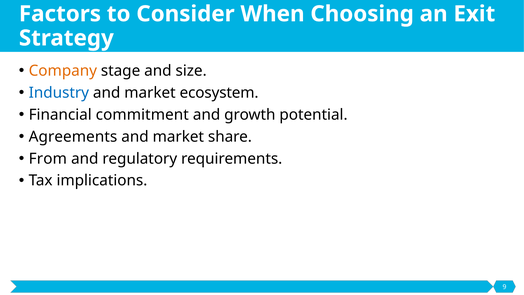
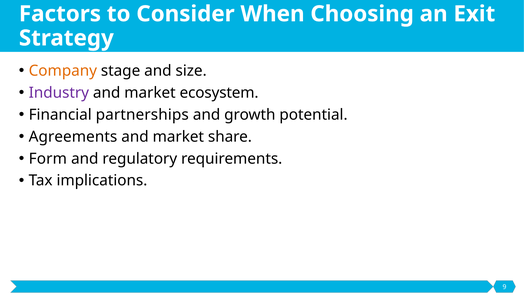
Industry colour: blue -> purple (59, 93)
commitment: commitment -> partnerships (142, 115)
From: From -> Form (48, 158)
